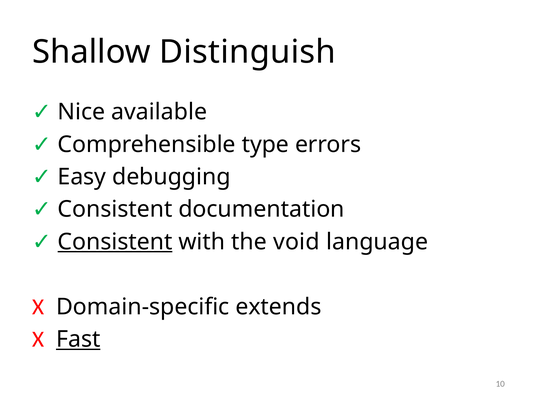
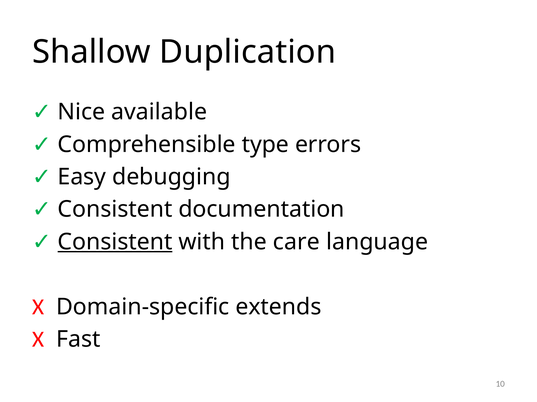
Distinguish: Distinguish -> Duplication (248, 52)
void: void -> care (296, 242)
Fast underline: present -> none (78, 340)
